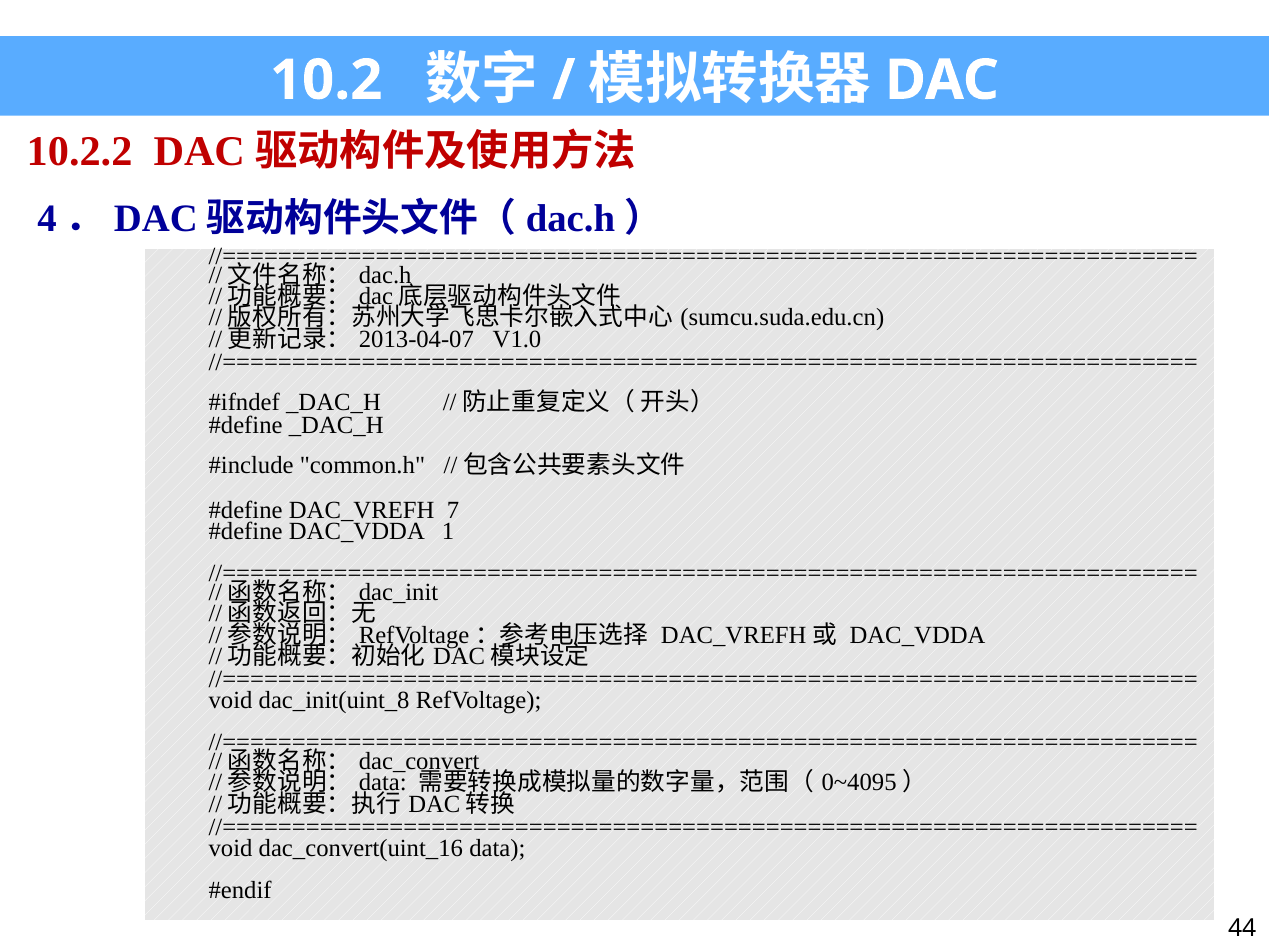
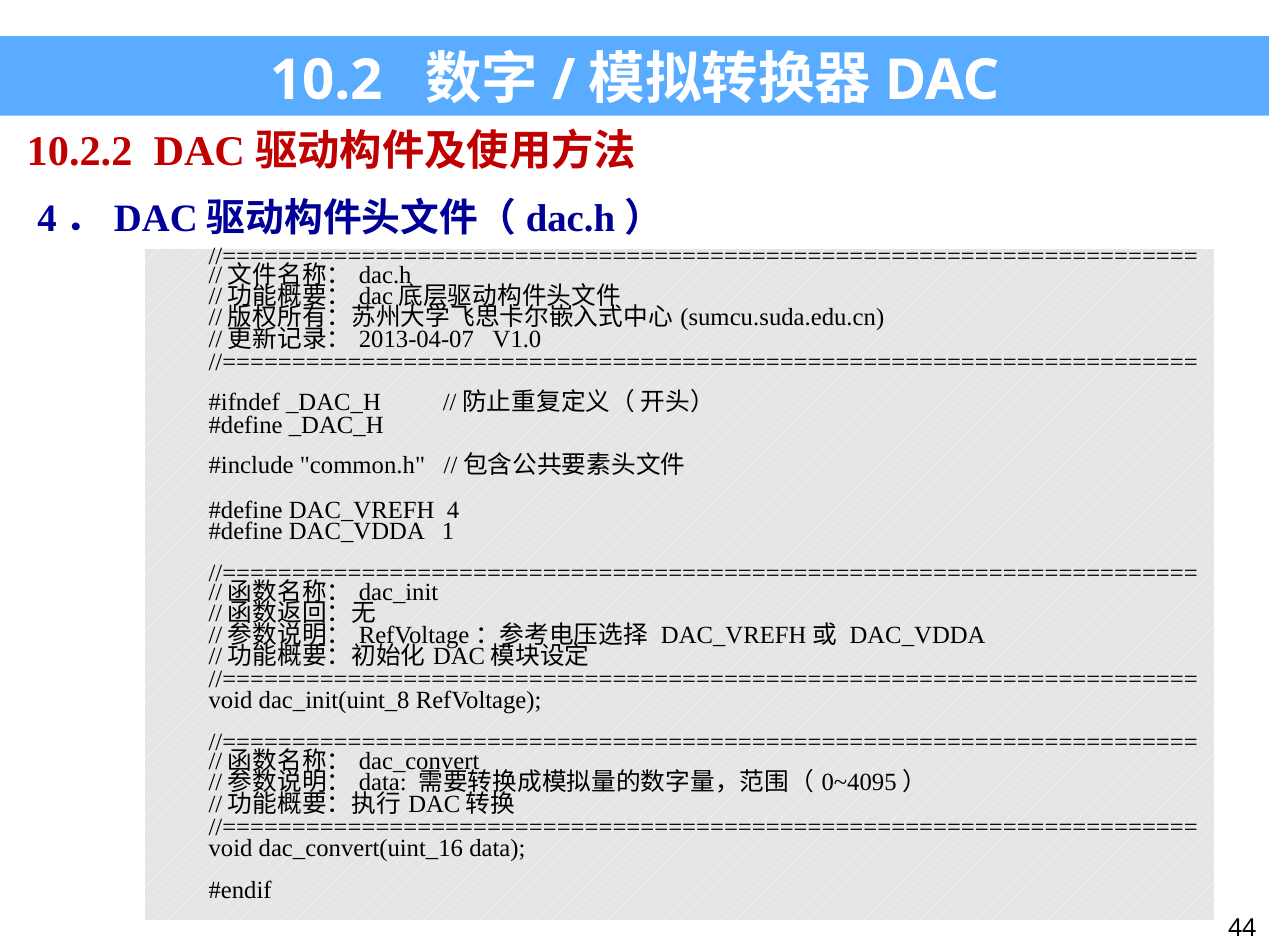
7: 7 -> 4 (453, 510)
